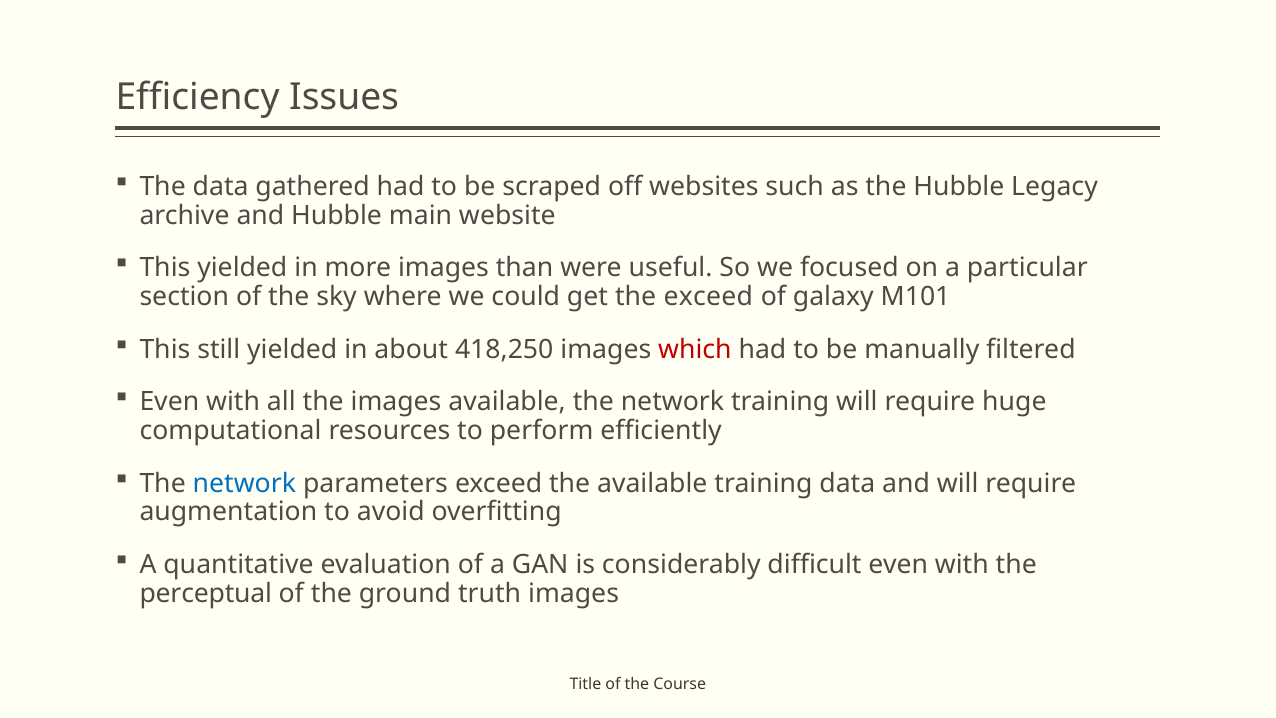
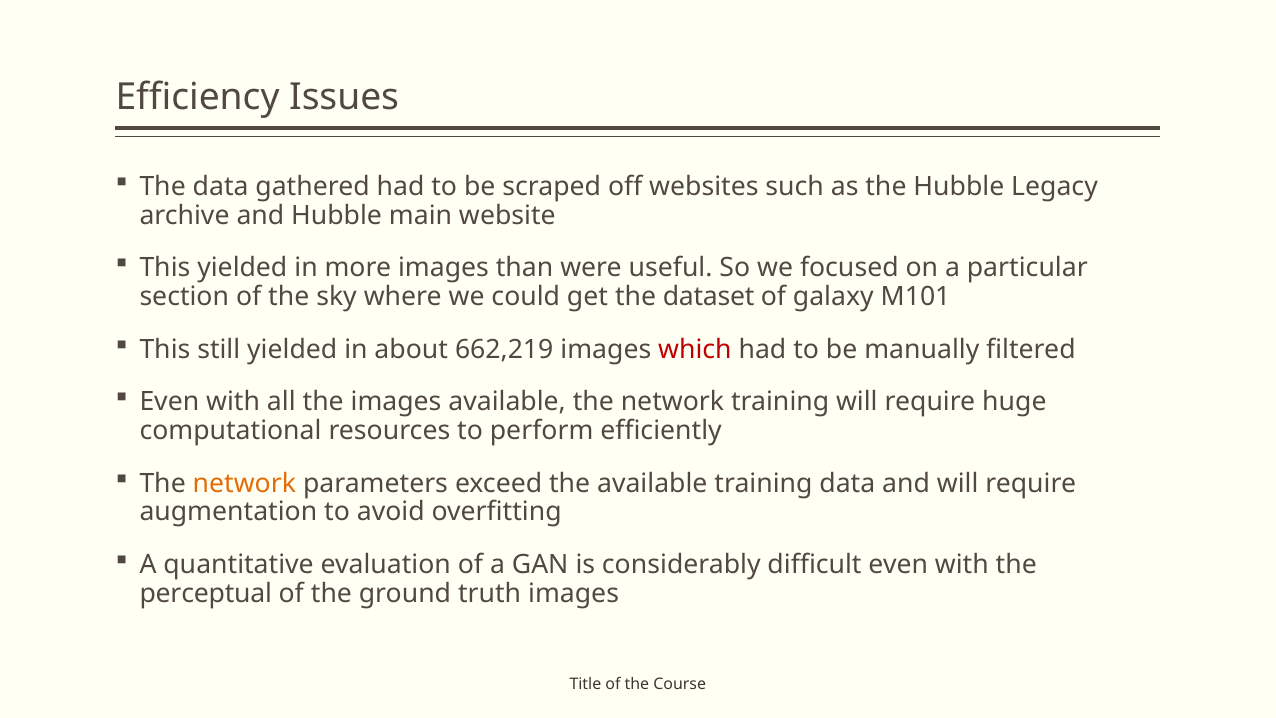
the exceed: exceed -> dataset (709, 297)
418,250: 418,250 -> 662,219 (504, 349)
network colour: blue -> orange (244, 483)
